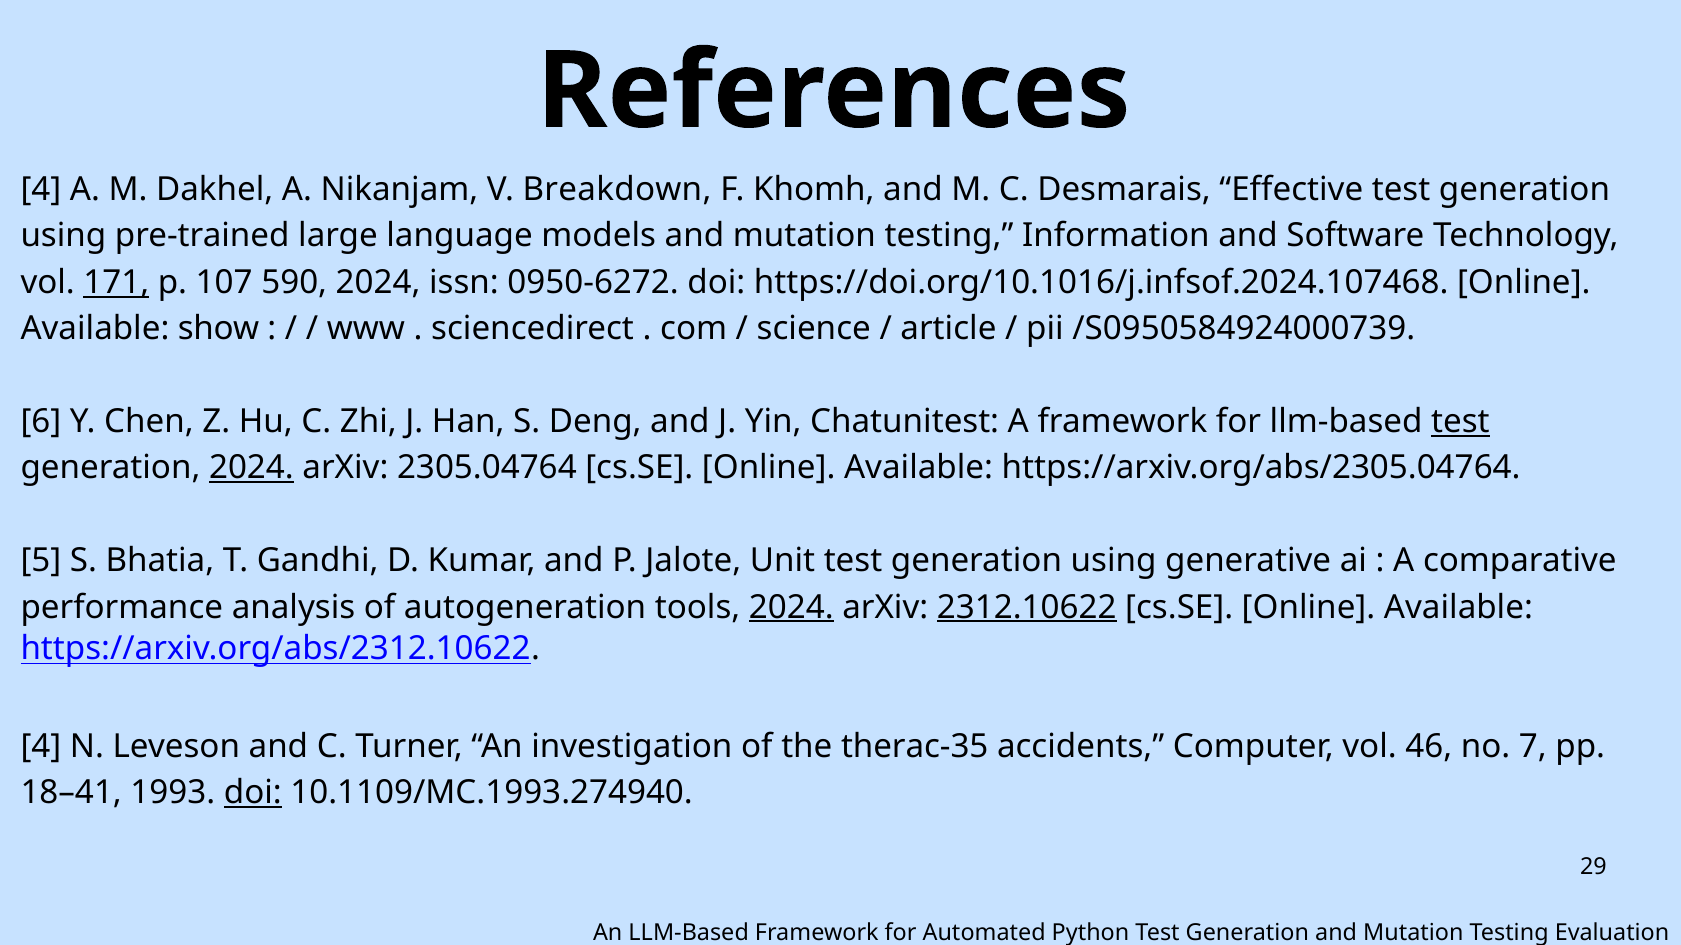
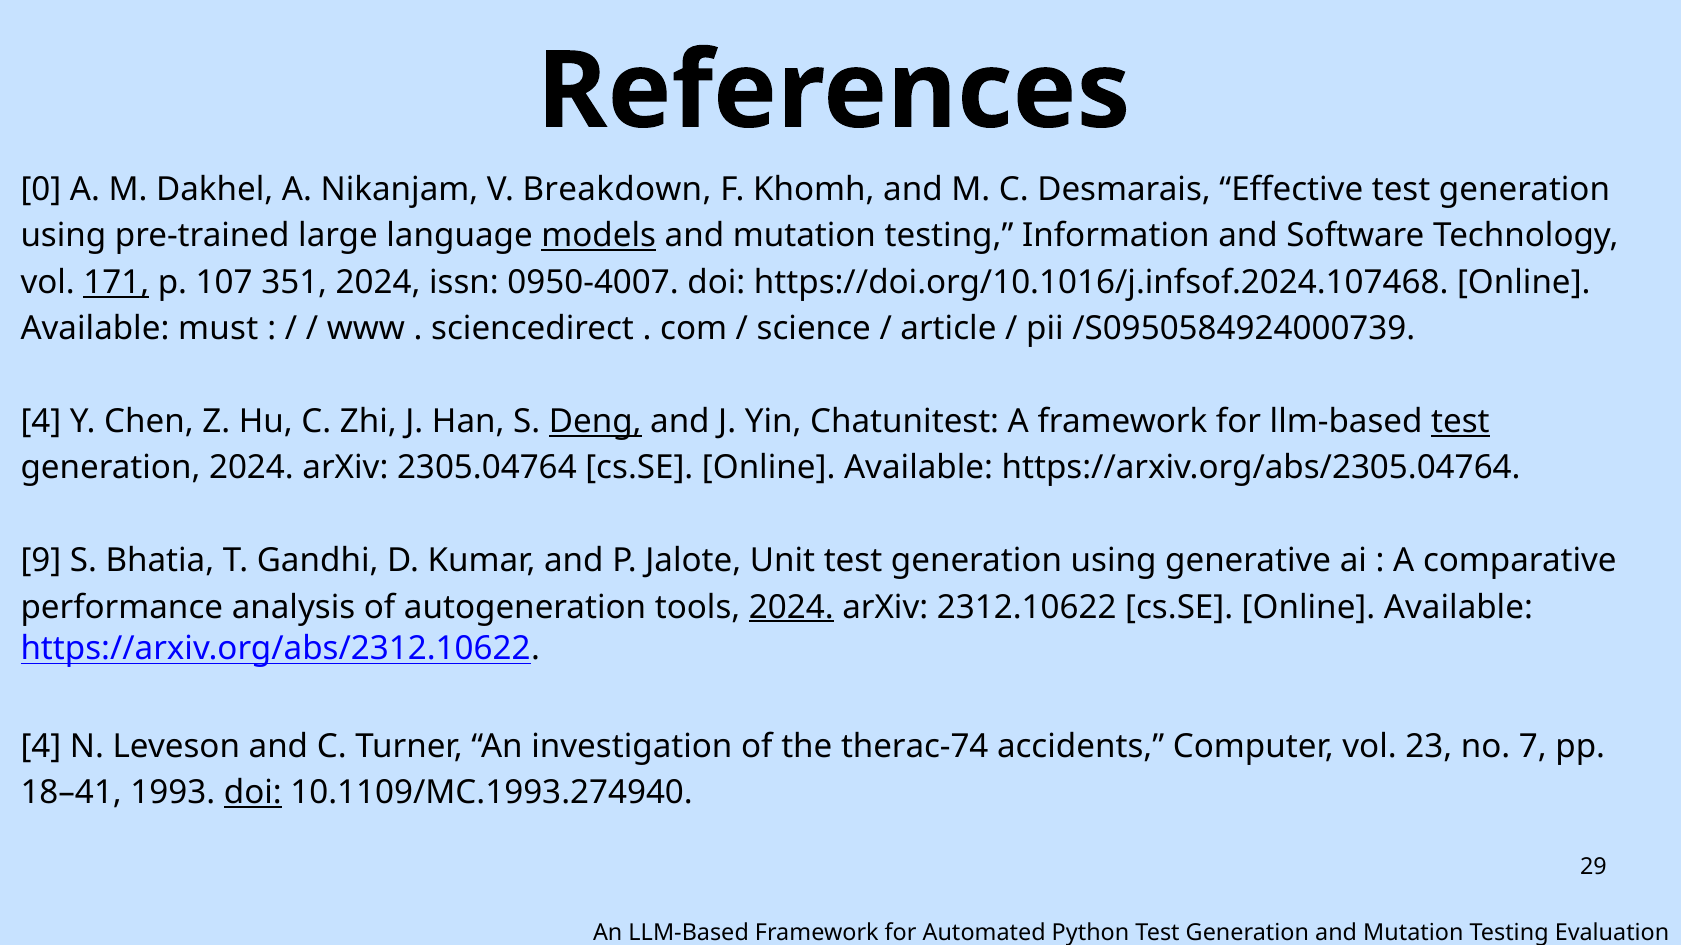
4: 4 -> 0 (41, 190)
models underline: none -> present (599, 236)
590: 590 -> 351 (294, 283)
0950-6272: 0950-6272 -> 0950-4007 (593, 283)
show: show -> must (218, 329)
6: 6 -> 4 (41, 422)
Deng underline: none -> present (595, 422)
2024 underline: present -> none (251, 468)
5: 5 -> 9 (41, 561)
2312.10622 underline: present -> none (1027, 608)
therac-35: therac-35 -> therac-74 (915, 747)
46: 46 -> 23 (1429, 747)
